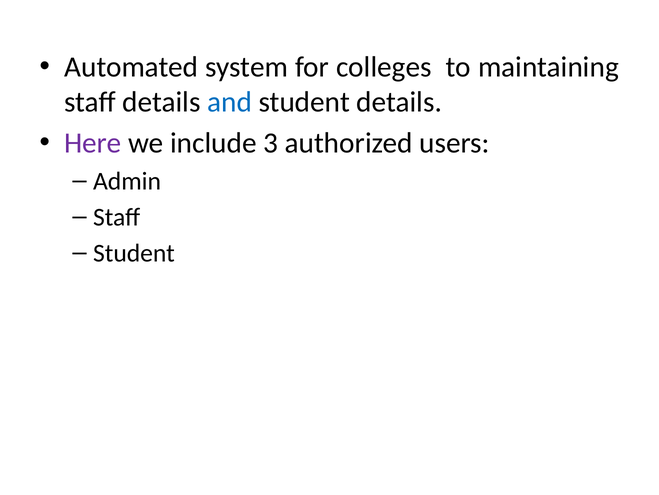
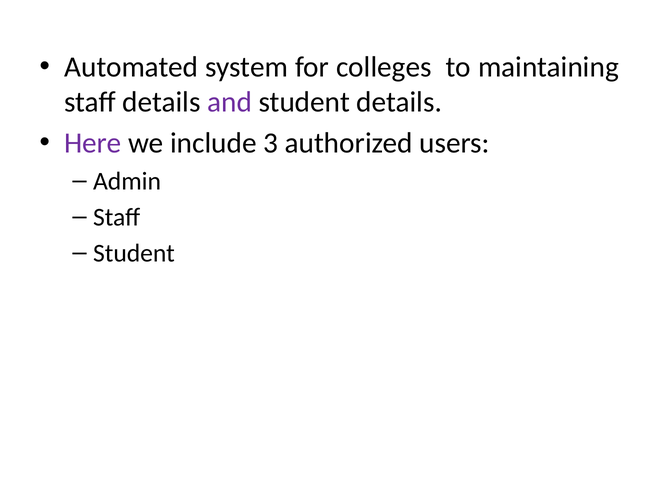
and colour: blue -> purple (230, 102)
